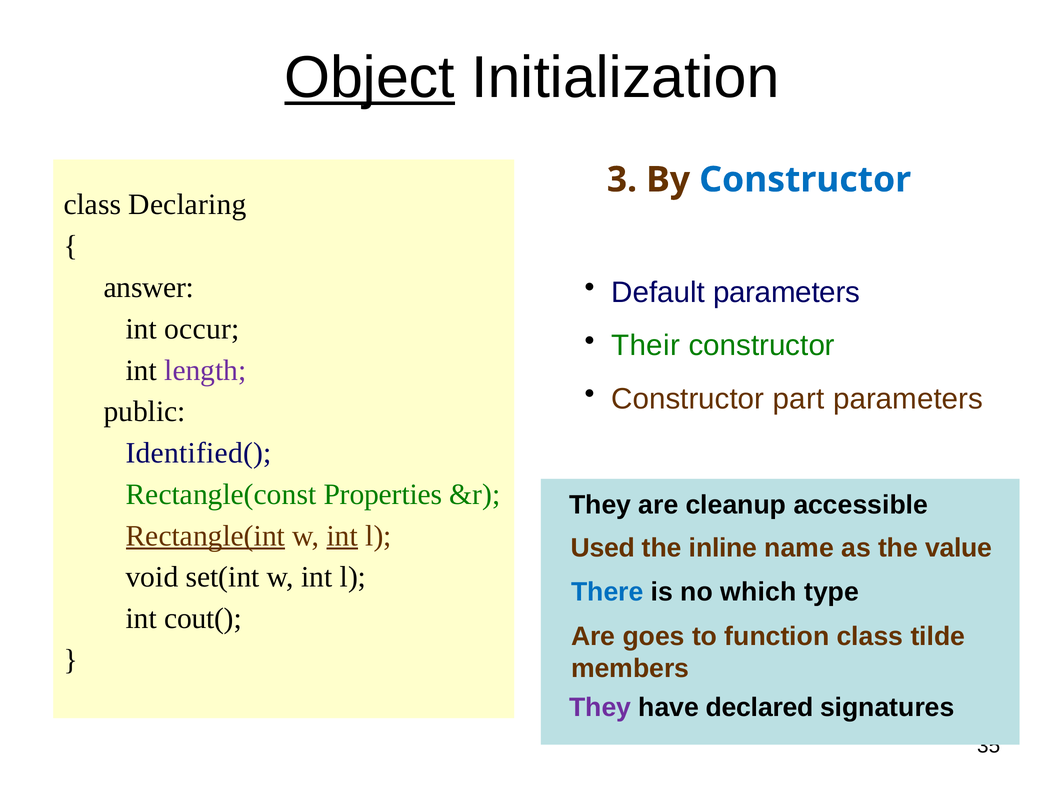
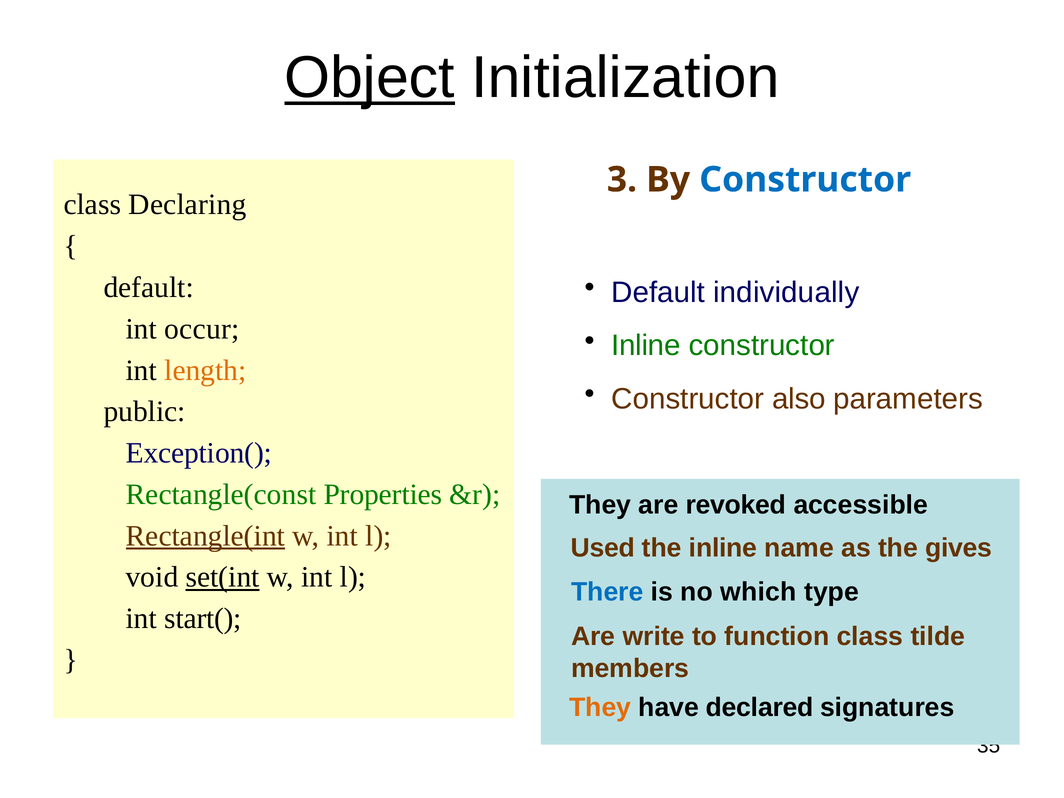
answer: answer -> default (149, 287)
Default parameters: parameters -> individually (786, 292)
Their: Their -> Inline (646, 346)
length colour: purple -> orange (205, 370)
part: part -> also (799, 399)
Identified(: Identified( -> Exception( (199, 453)
cleanup: cleanup -> revoked (736, 505)
int underline: present -> none (342, 536)
value: value -> gives (959, 548)
set(int underline: none -> present (223, 577)
cout(: cout( -> start( (203, 619)
goes: goes -> write (654, 636)
They colour: purple -> orange (600, 707)
